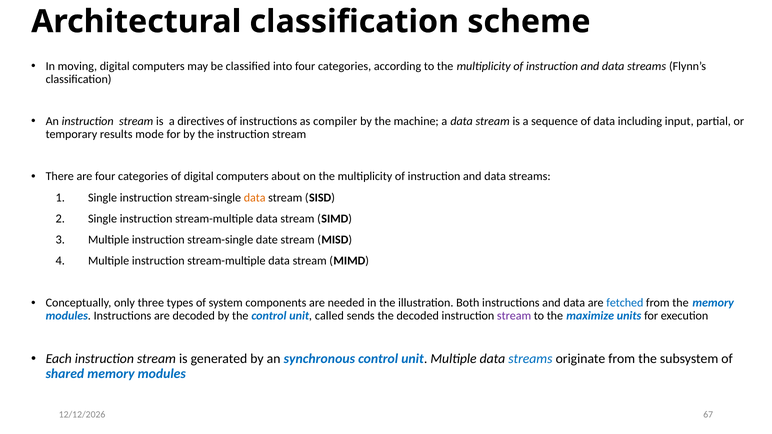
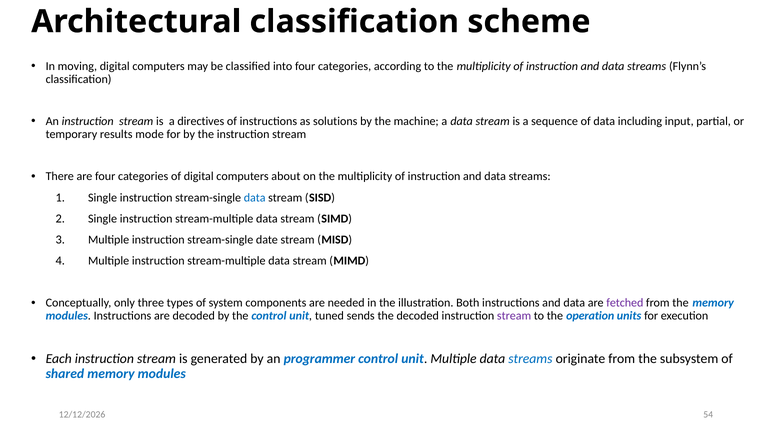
compiler: compiler -> solutions (335, 121)
data colour: orange -> blue (255, 198)
fetched colour: blue -> purple (625, 303)
called: called -> tuned (329, 316)
maximize: maximize -> operation (590, 316)
synchronous: synchronous -> programmer (319, 359)
67: 67 -> 54 (708, 415)
